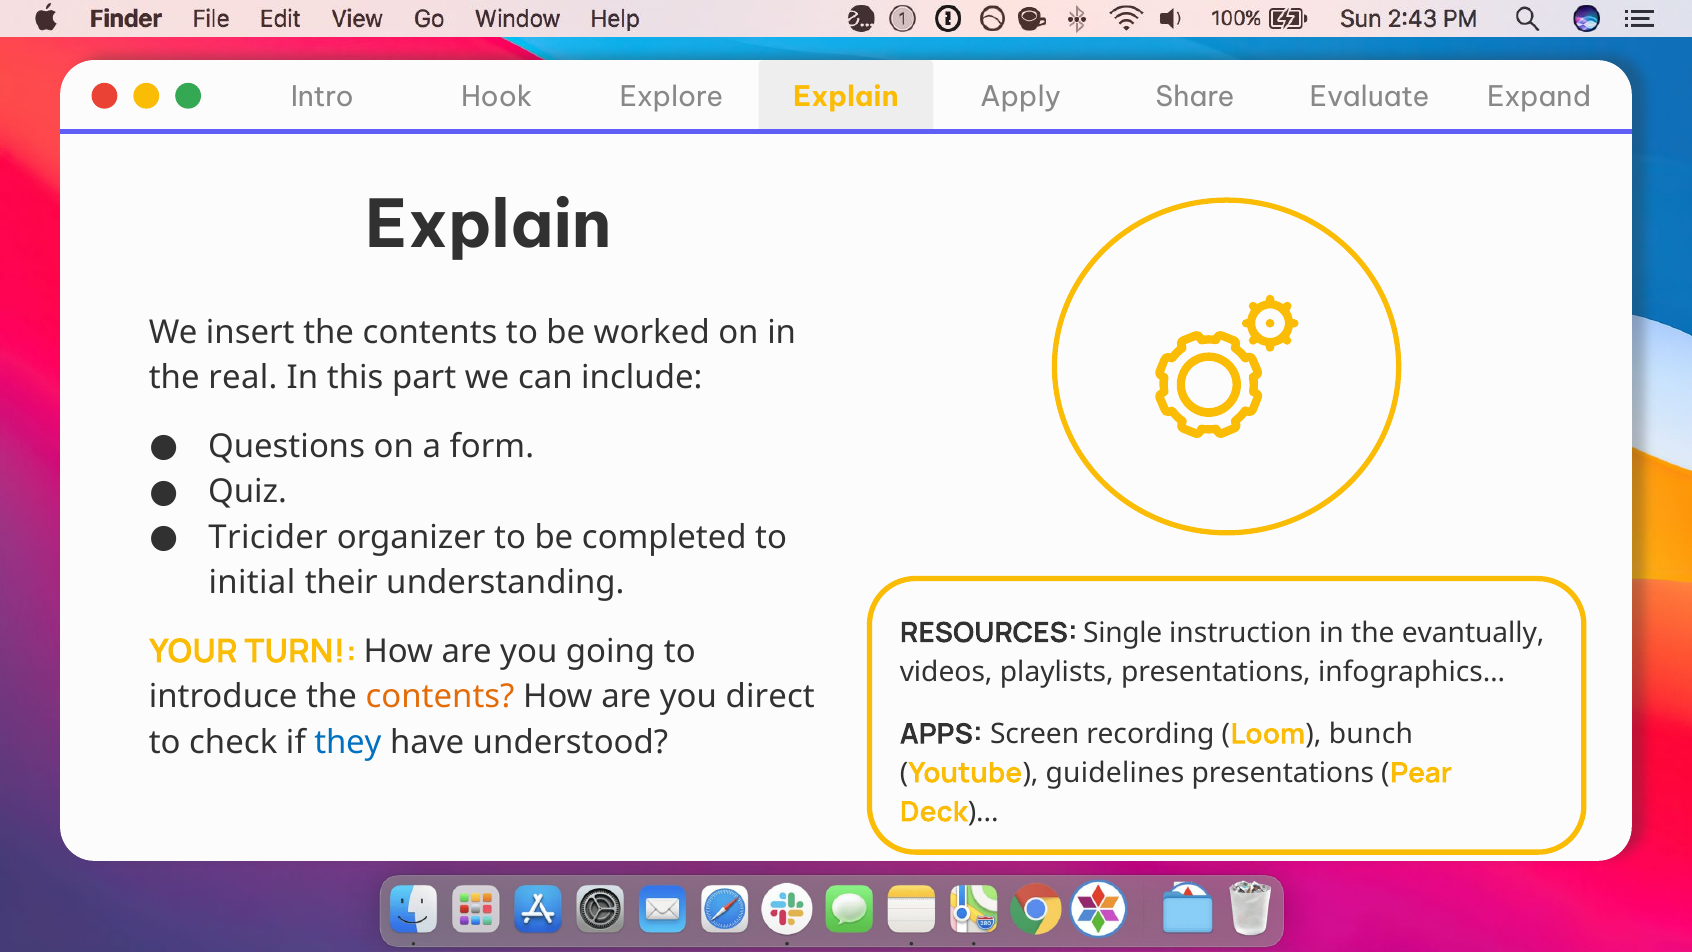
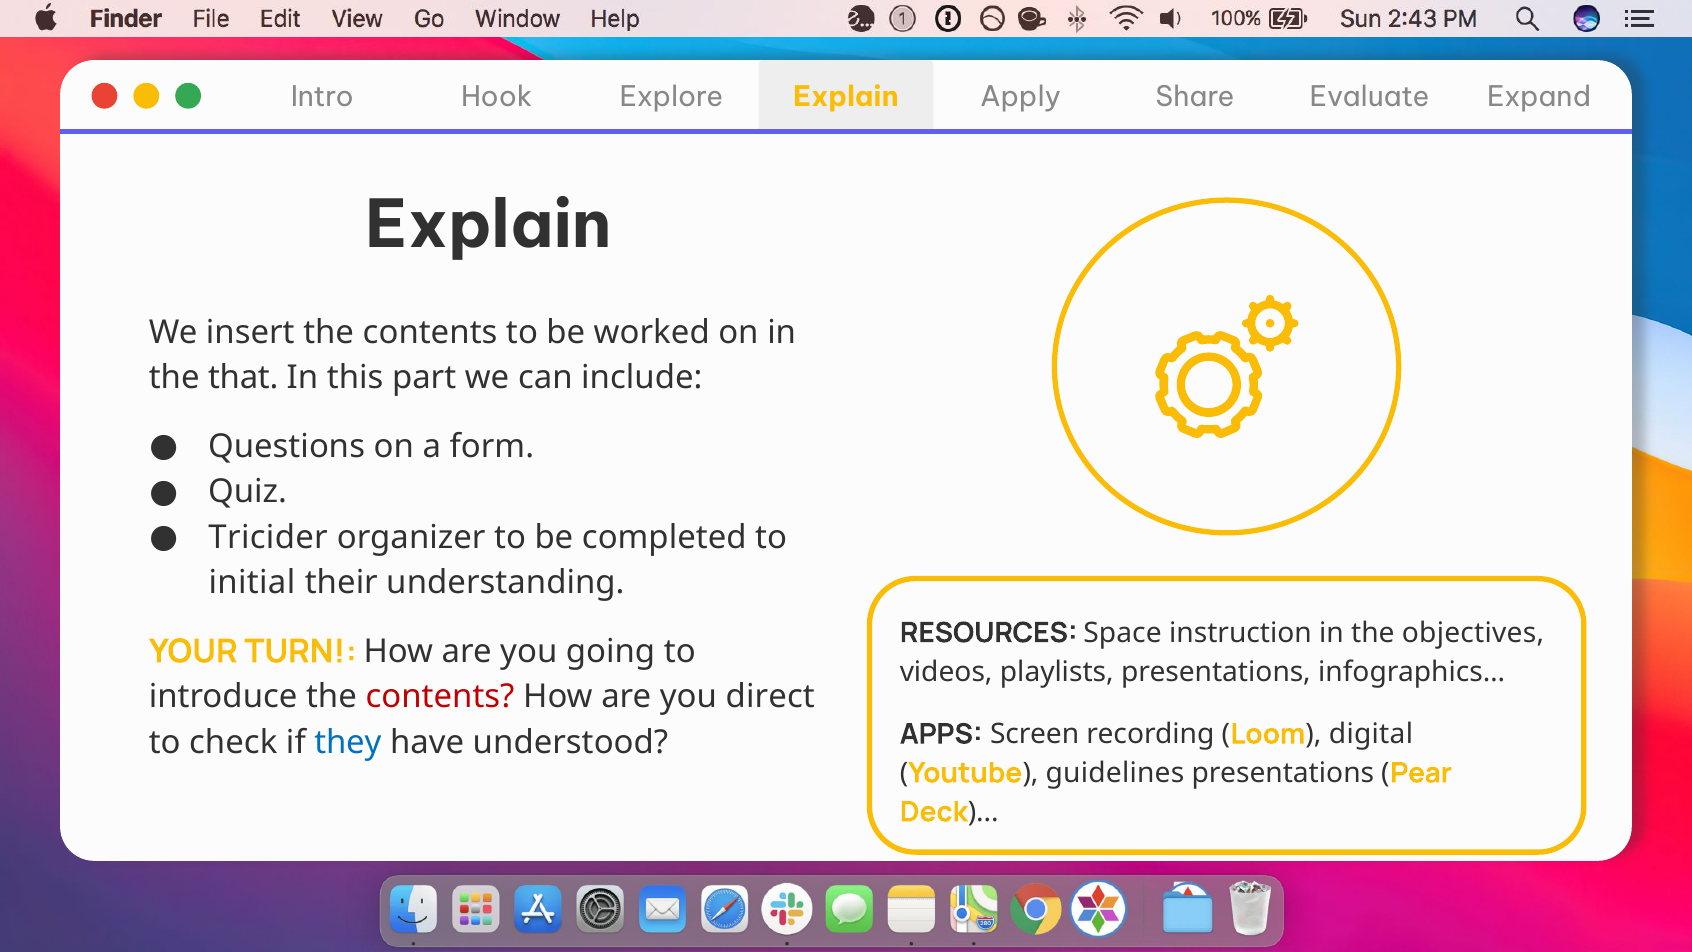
real: real -> that (243, 377)
Single: Single -> Space (1123, 633)
evantually: evantually -> objectives (1473, 633)
contents colour: orange -> red (440, 697)
bunch: bunch -> digital (1371, 734)
